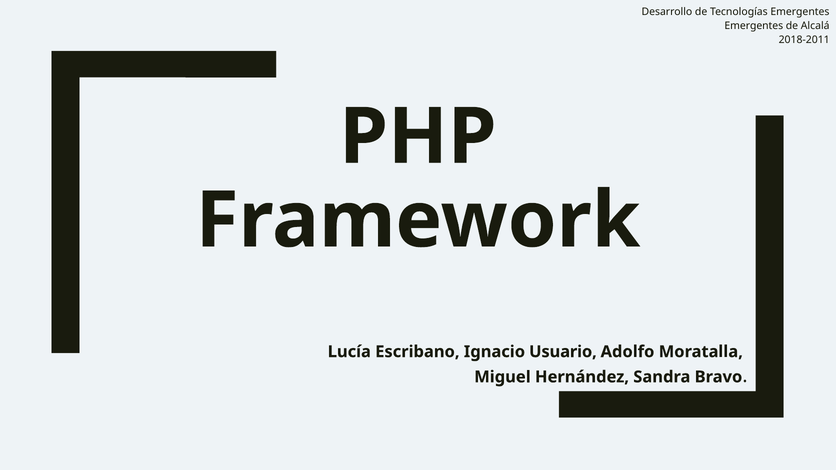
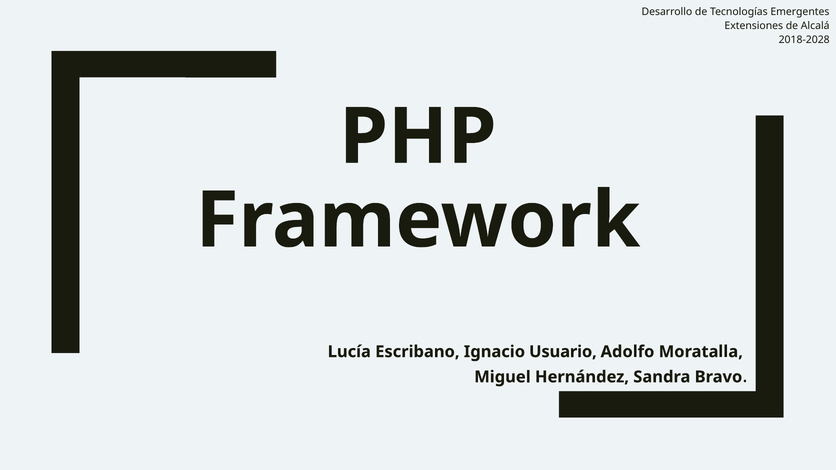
Emergentes: Emergentes -> Extensiones (754, 26)
2018-2011: 2018-2011 -> 2018-2028 (804, 40)
